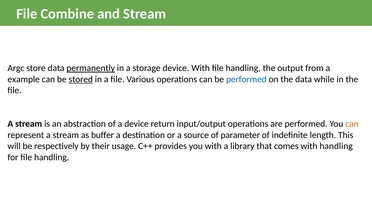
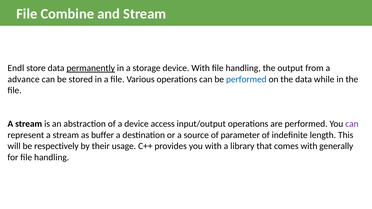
Argc: Argc -> Endl (16, 68)
example: example -> advance (24, 79)
stored underline: present -> none (81, 79)
return: return -> access (163, 124)
can colour: orange -> purple (352, 124)
with handling: handling -> generally (336, 146)
